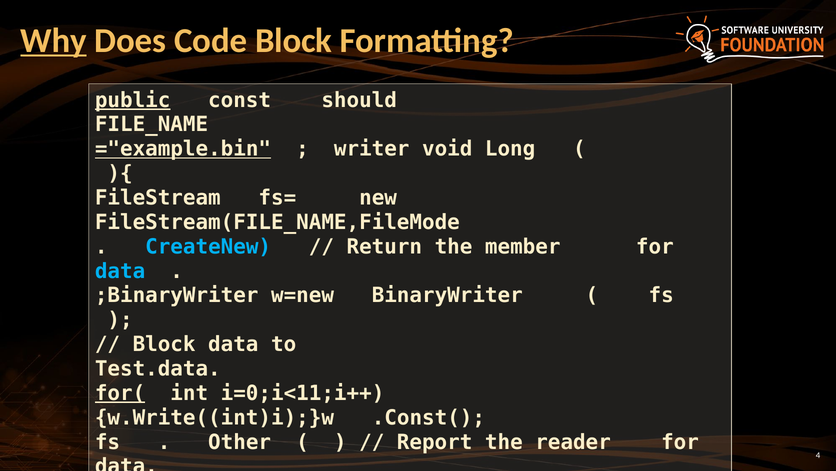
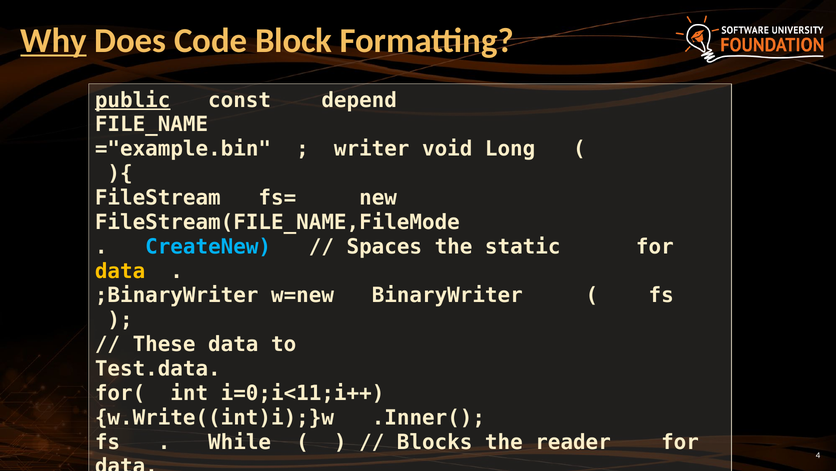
should: should -> depend (359, 100)
="example.bin underline: present -> none (183, 149)
Return: Return -> Spaces (384, 246)
member: member -> static (523, 246)
data colour: light blue -> yellow (120, 271)
Block: Block -> These (164, 344)
for( underline: present -> none (120, 393)
.Const(: .Const( -> .Inner( (428, 417)
Other: Other -> While (240, 442)
Report: Report -> Blocks (435, 442)
